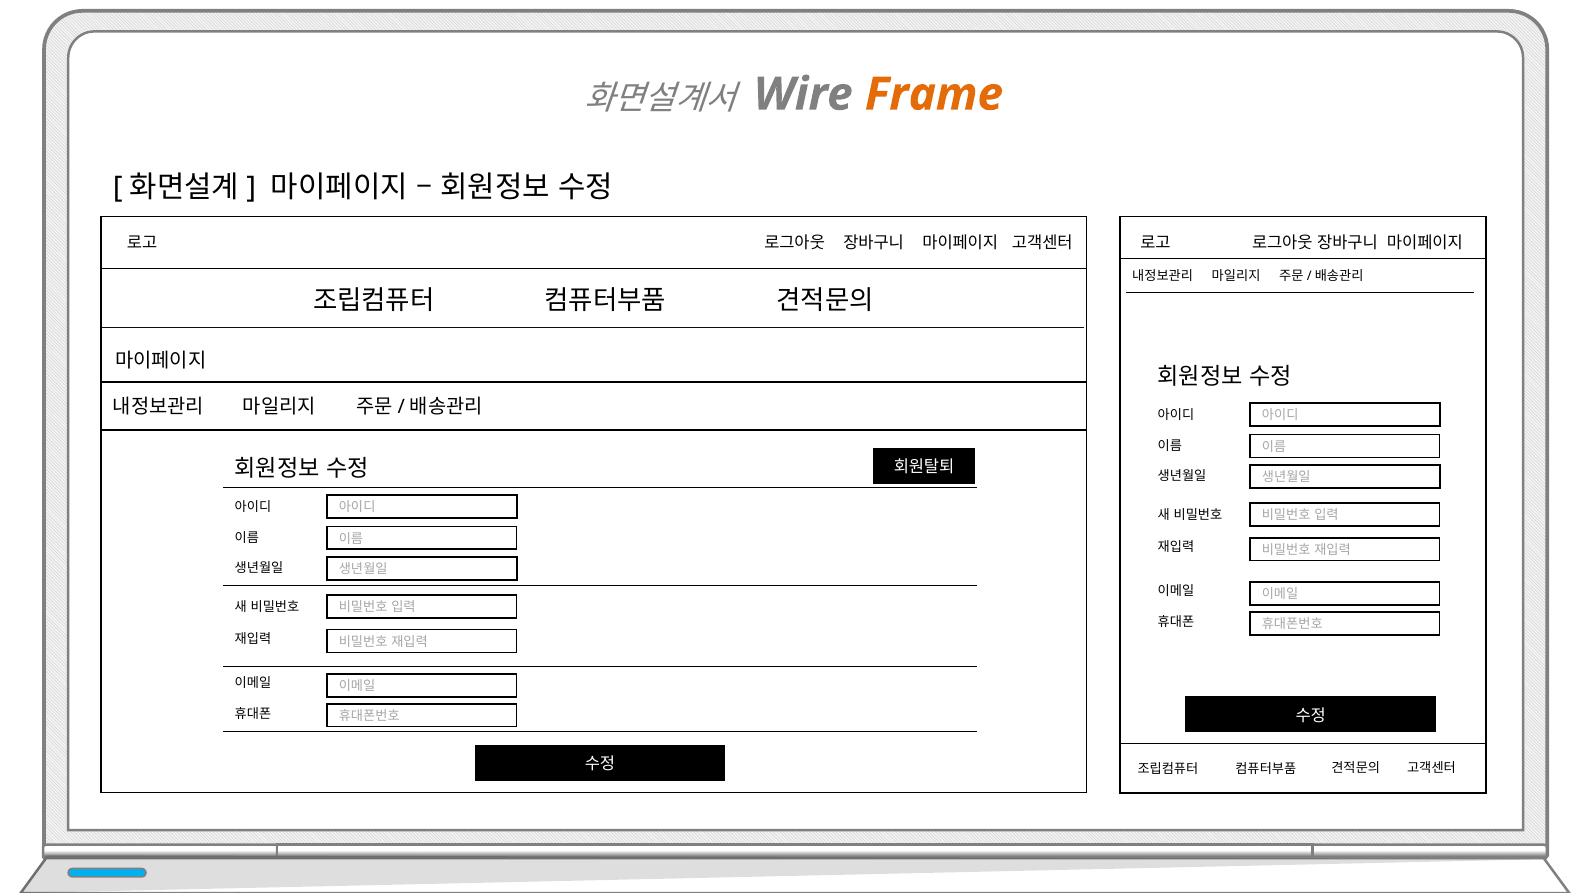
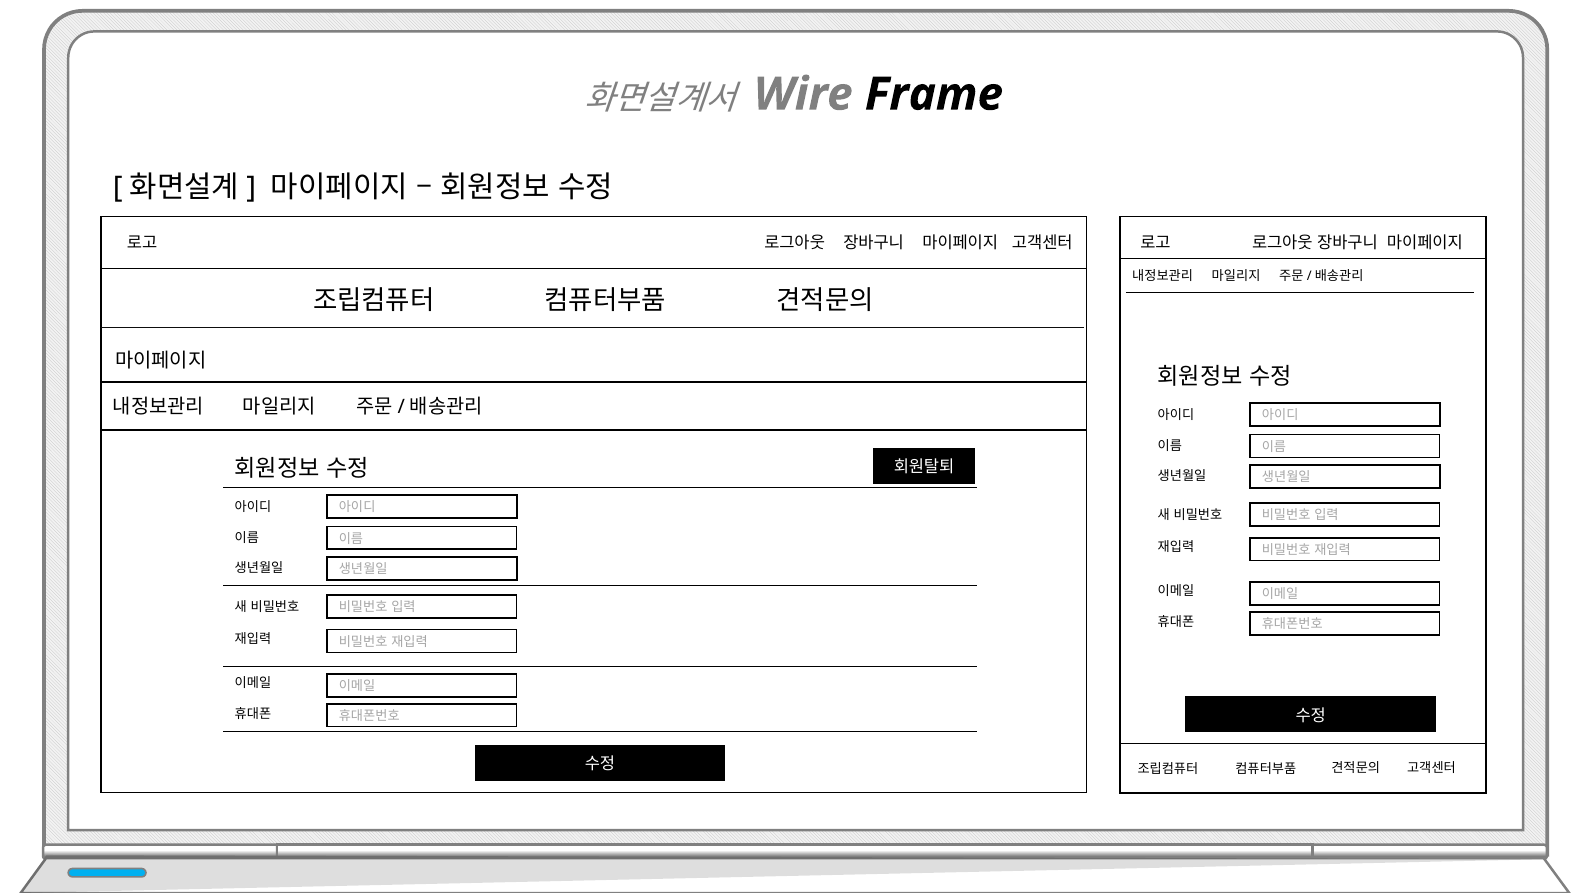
Frame colour: orange -> black (934, 94)
